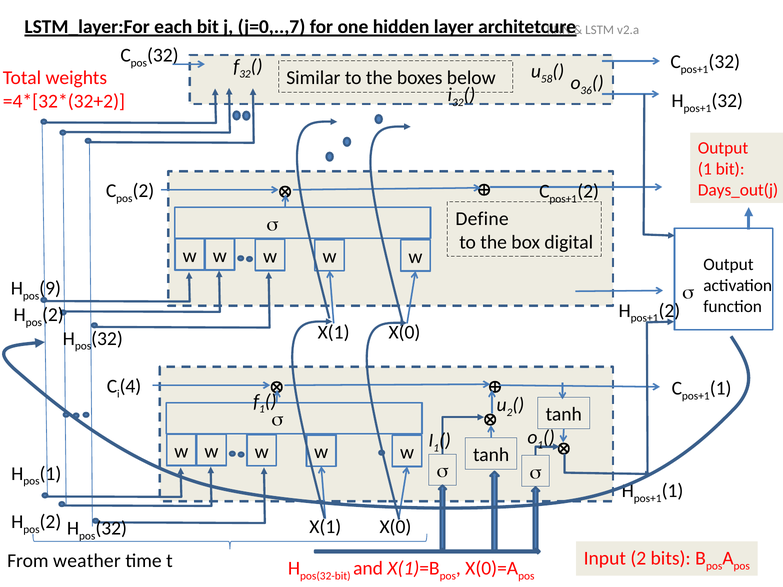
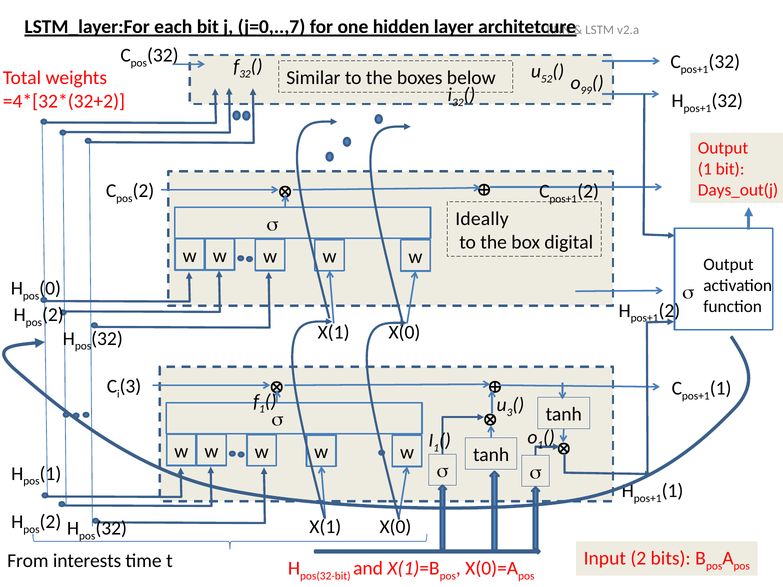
58: 58 -> 52 (547, 79)
36: 36 -> 99 (586, 90)
Define: Define -> Ideally (482, 219)
9: 9 -> 0 (50, 288)
4: 4 -> 3 (130, 387)
2: 2 -> 3 (510, 413)
weather: weather -> interests (87, 561)
